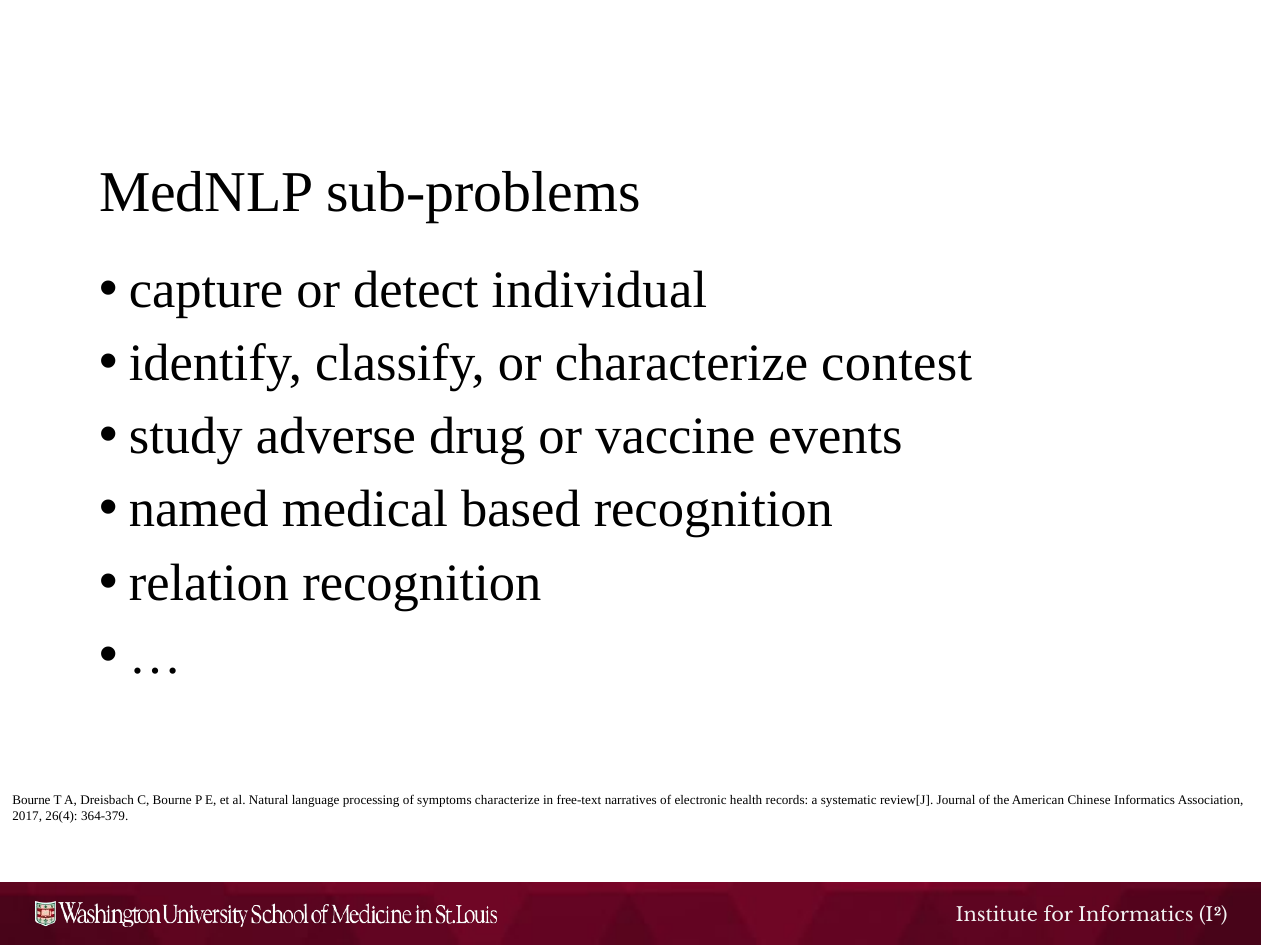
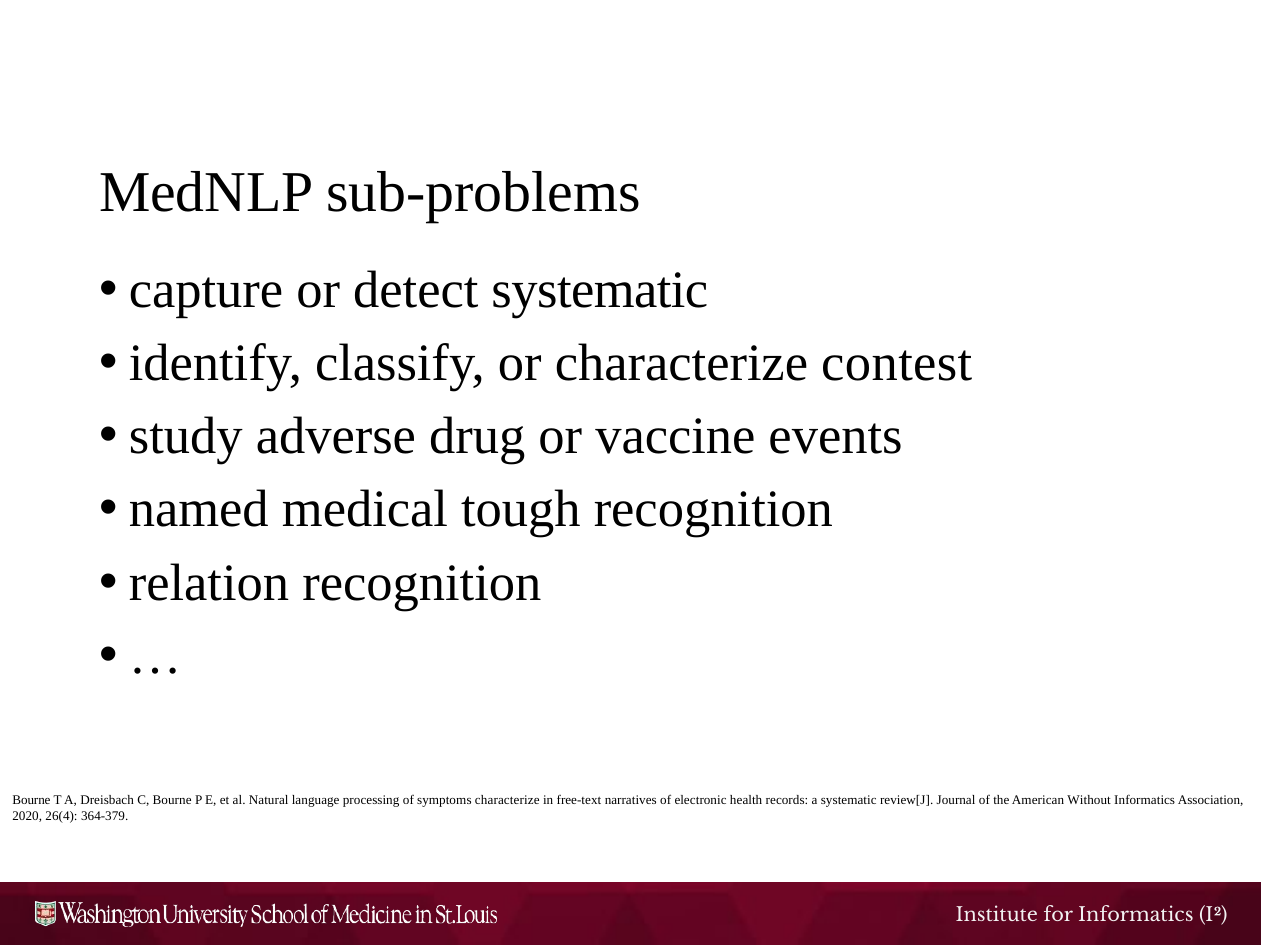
detect individual: individual -> systematic (600, 290)
based: based -> tough (521, 510)
Chinese: Chinese -> Without (1089, 801)
2017: 2017 -> 2020 (27, 817)
